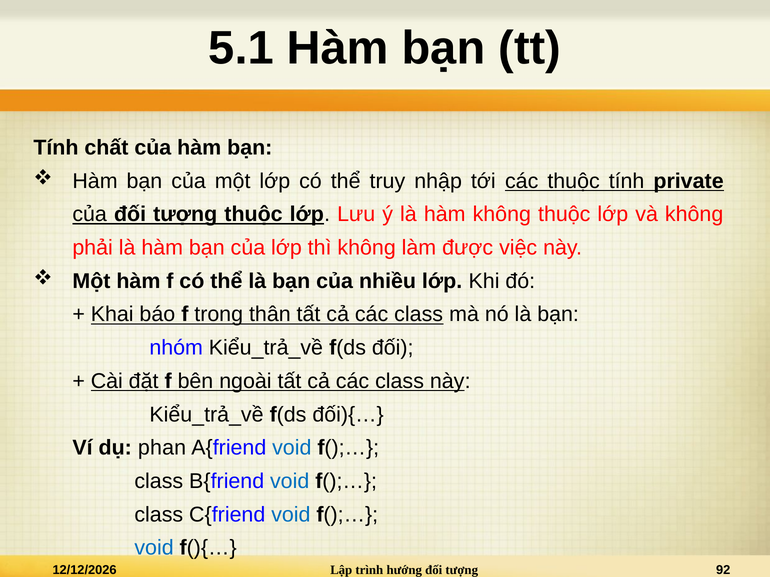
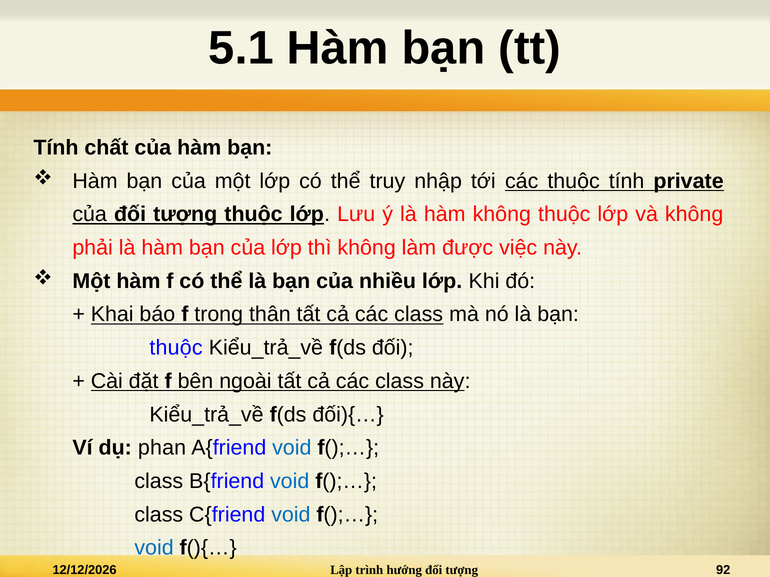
nhóm: nhóm -> thuộc (176, 348)
